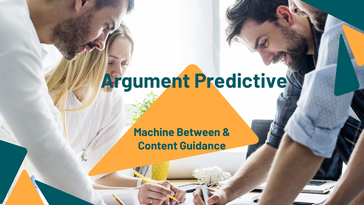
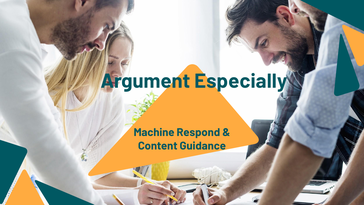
Predictive: Predictive -> Especially (241, 81)
Between: Between -> Respond (198, 132)
